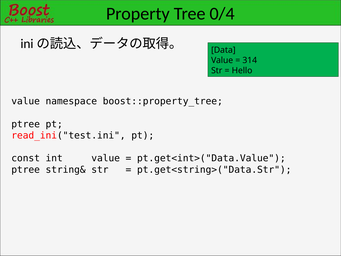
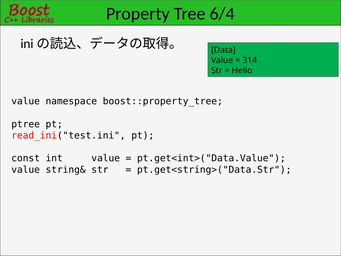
0/4: 0/4 -> 6/4 (222, 14)
ptree: ptree -> value (26, 169)
